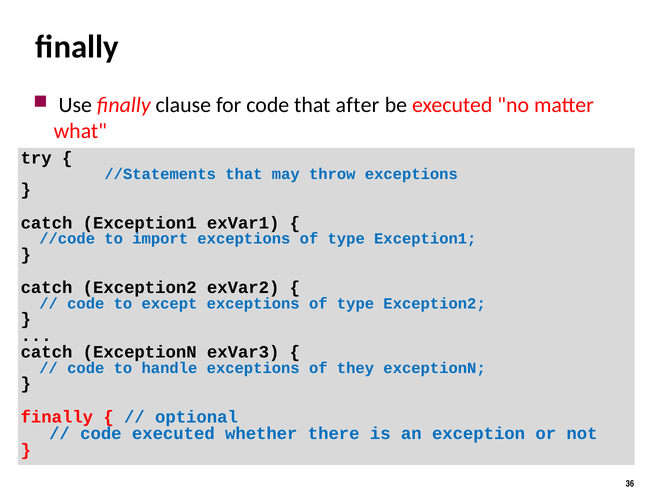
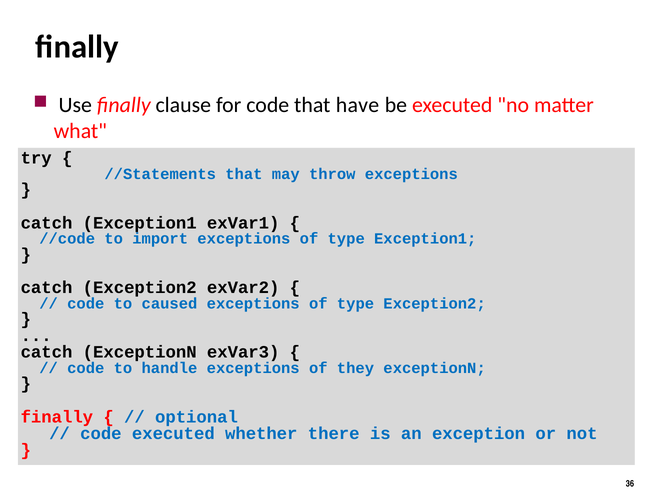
after: after -> have (357, 105)
except: except -> caused (169, 303)
